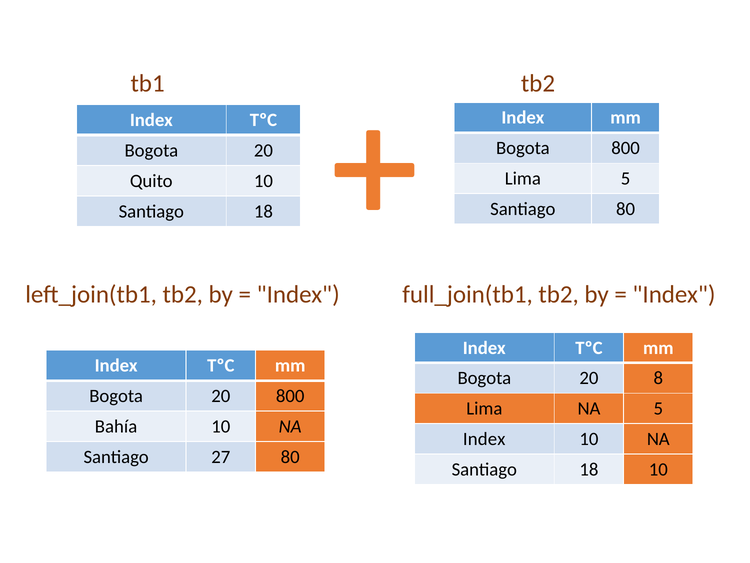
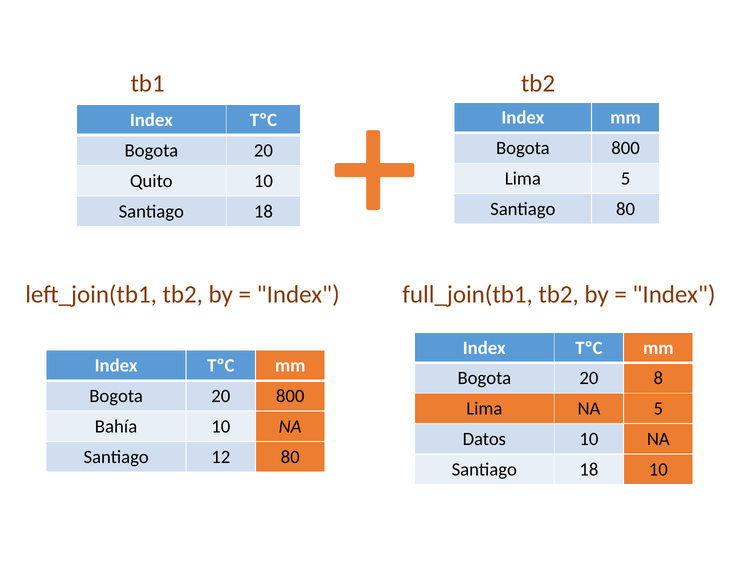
Index: Index -> Datos (484, 439)
27: 27 -> 12 (221, 457)
